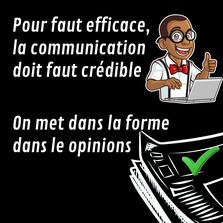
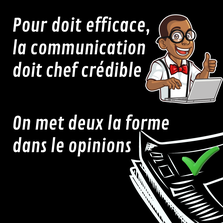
Pour faut: faut -> doit (66, 26)
doit faut: faut -> chef (62, 71)
met dans: dans -> deux (86, 124)
